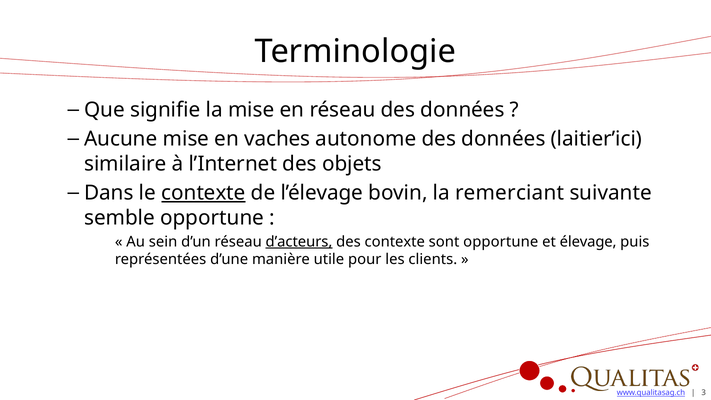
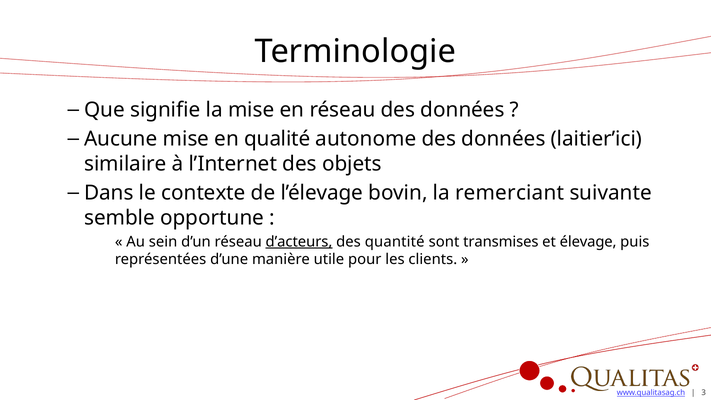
vaches: vaches -> qualité (277, 139)
contexte underline: present -> none (203, 193)
des contexte: contexte -> quantité (395, 242)
sont opportune: opportune -> transmises (501, 242)
